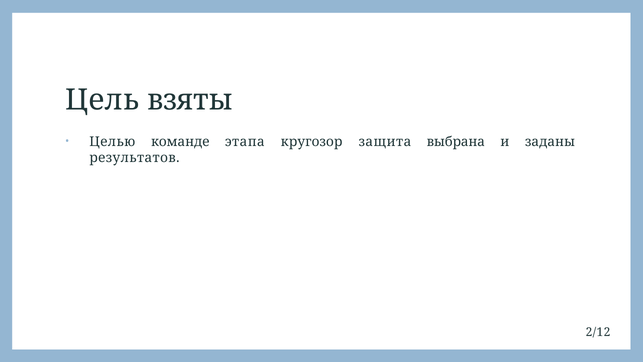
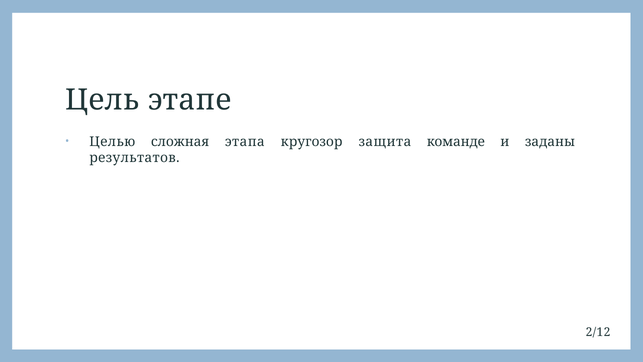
взяты: взяты -> этапе (190, 100)
команде: команде -> сложная (180, 142)
выбрана: выбрана -> команде (456, 142)
